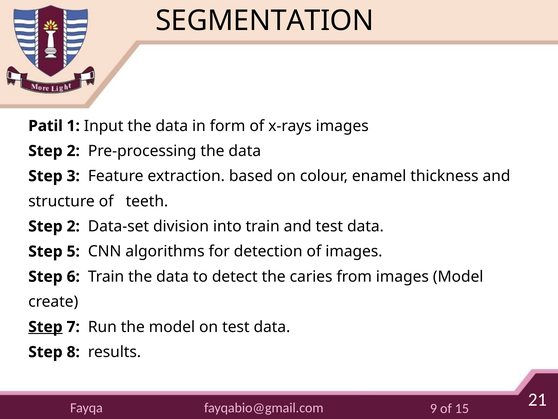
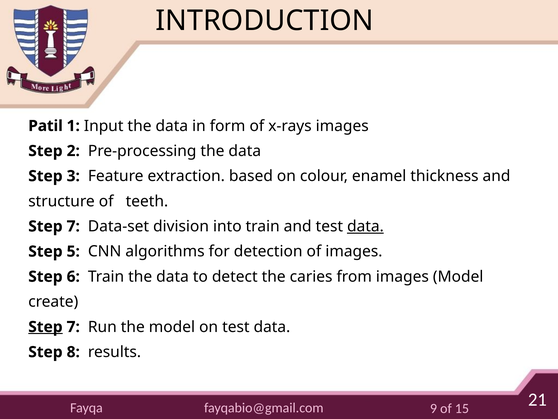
SEGMENTATION: SEGMENTATION -> INTRODUCTION (265, 21)
2: 2 -> 7 (73, 226)
data underline: none -> present (365, 226)
